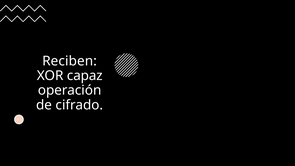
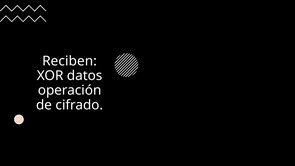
capaz: capaz -> datos (85, 76)
